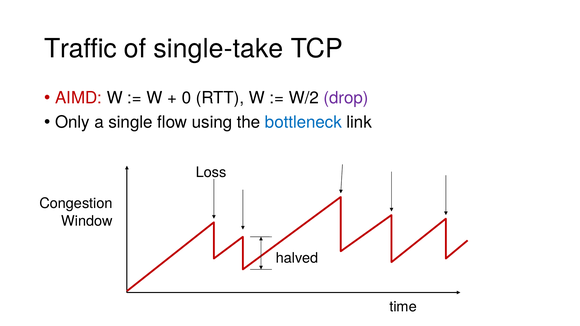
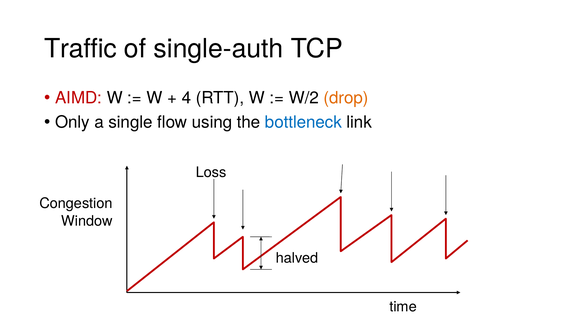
single-take: single-take -> single-auth (218, 49)
0: 0 -> 4 (186, 98)
drop colour: purple -> orange (346, 98)
